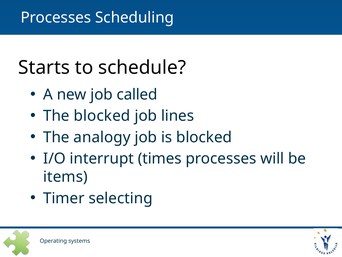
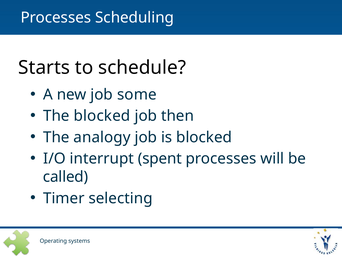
called: called -> some (137, 94)
lines: lines -> then (178, 116)
times: times -> spent (160, 158)
items: items -> called (66, 177)
